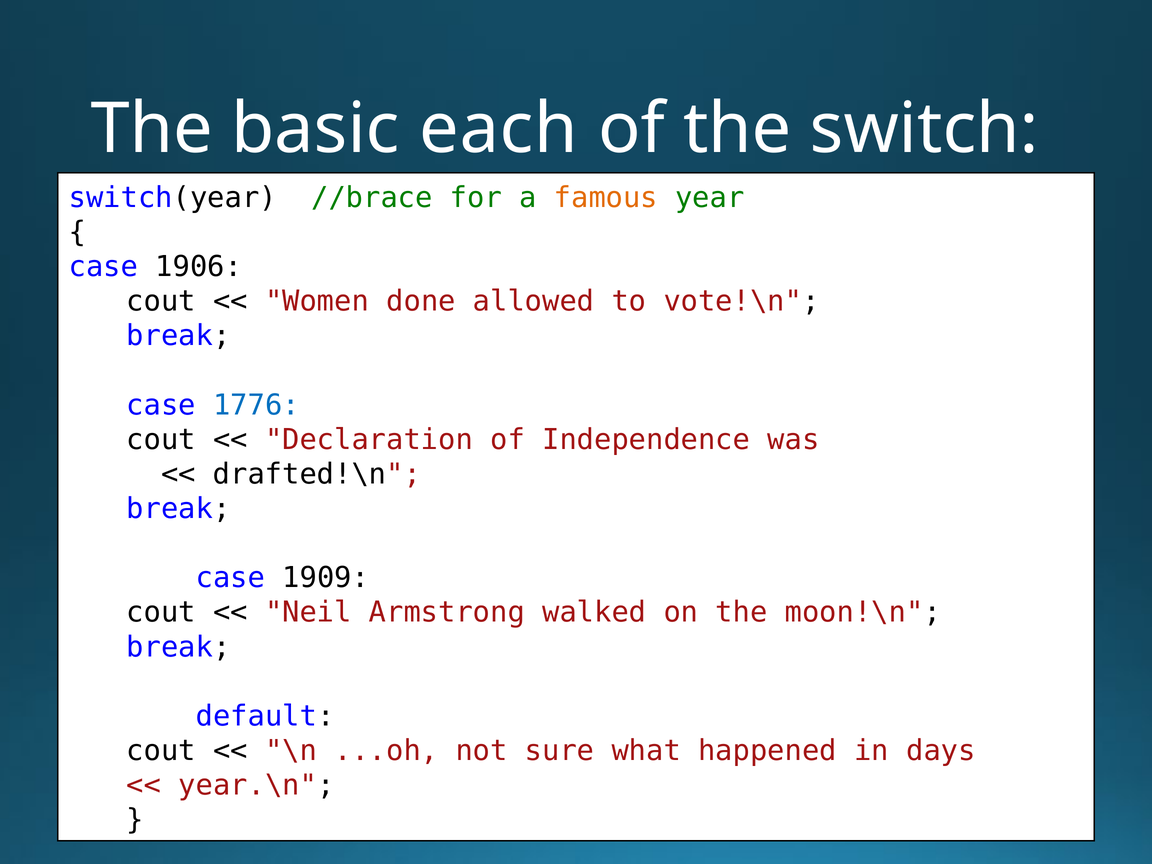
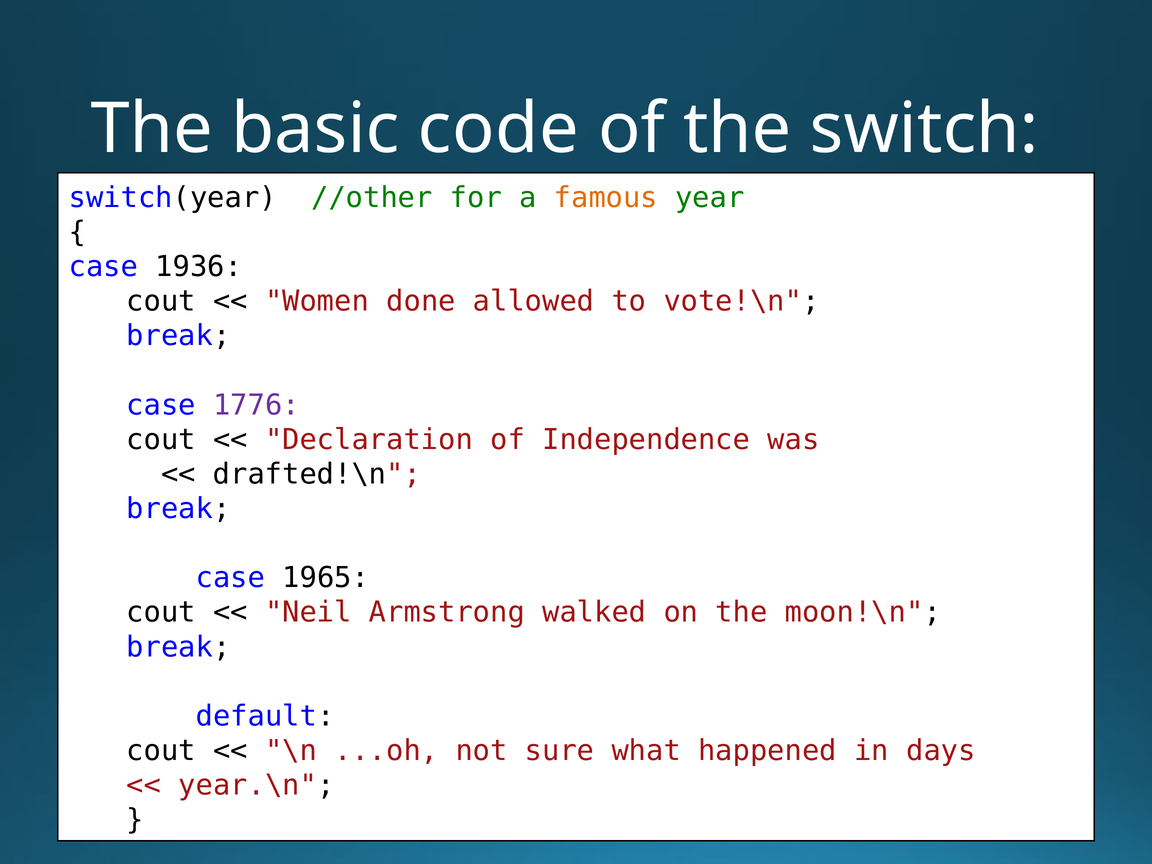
each: each -> code (498, 129)
//brace: //brace -> //other (372, 198)
1906: 1906 -> 1936 (199, 267)
1776 colour: blue -> purple (256, 405)
1909: 1909 -> 1965 (326, 578)
